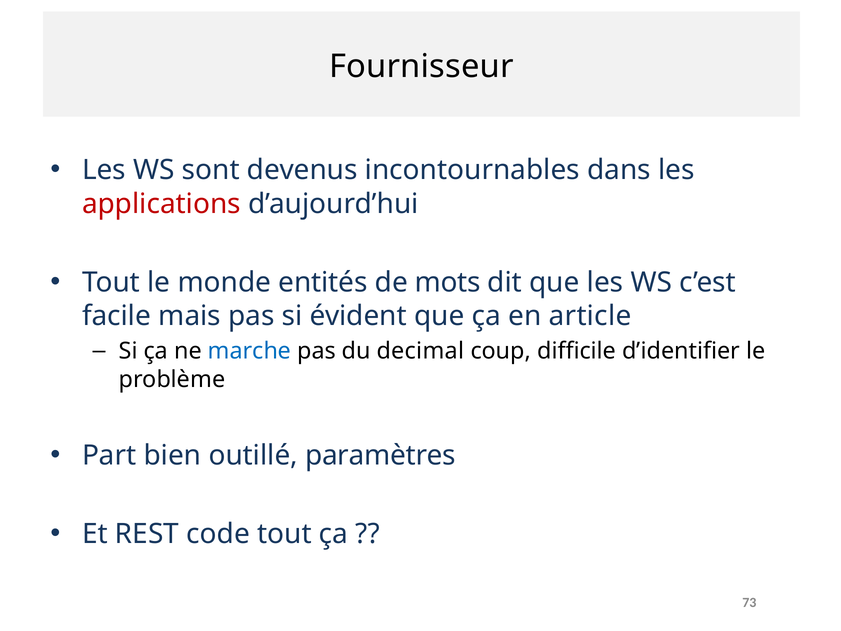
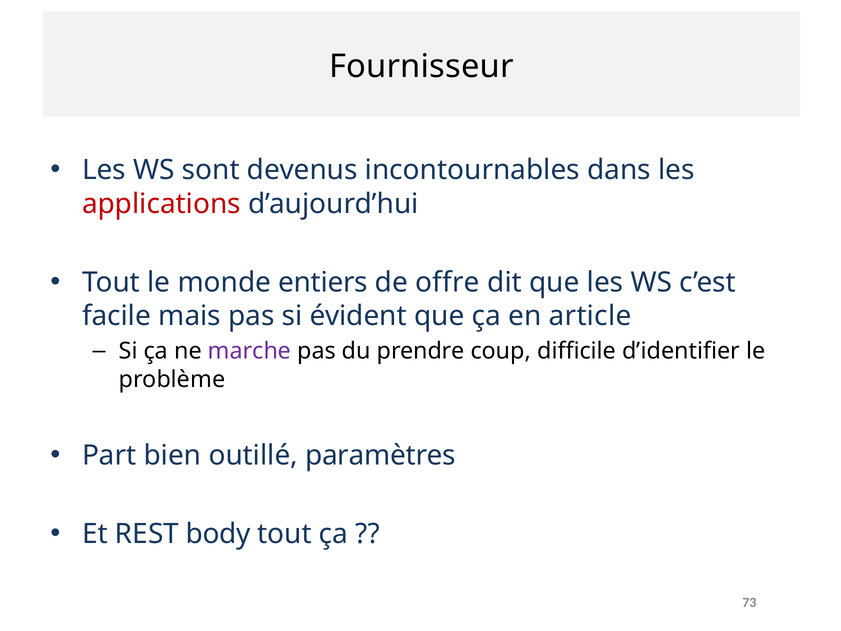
entités: entités -> entiers (323, 282)
mots: mots -> offre (447, 282)
marche colour: blue -> purple (250, 351)
decimal: decimal -> prendre (421, 351)
code: code -> body (218, 534)
